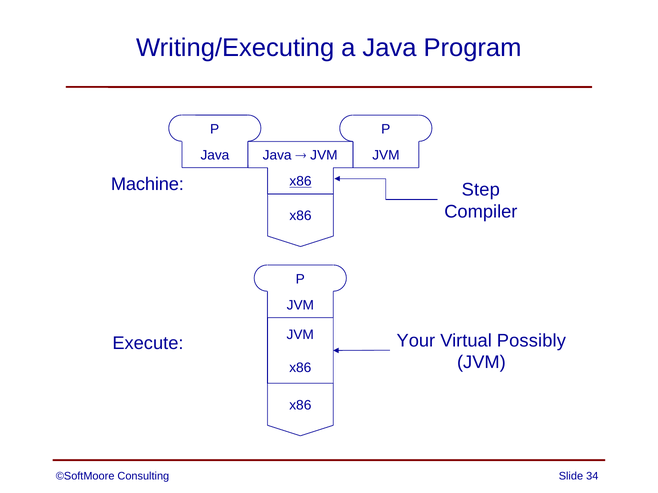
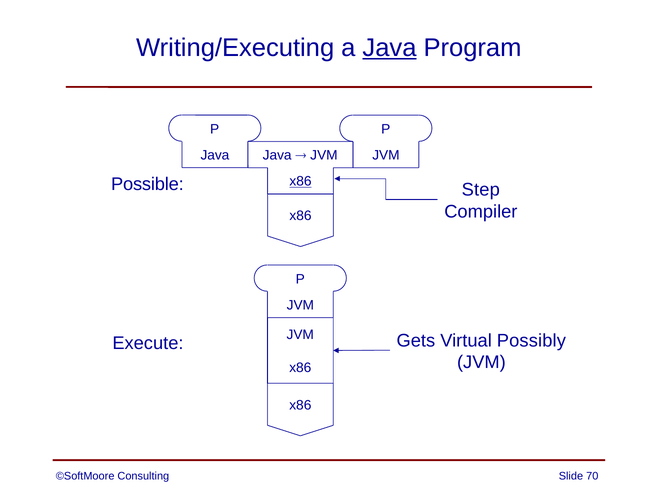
Java underline: none -> present (389, 48)
Machine: Machine -> Possible (147, 185)
Your: Your -> Gets (416, 341)
34: 34 -> 70 (592, 477)
